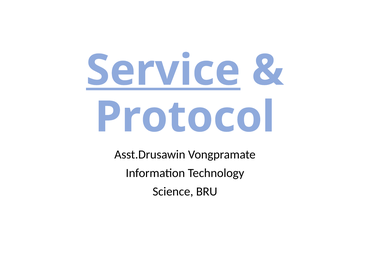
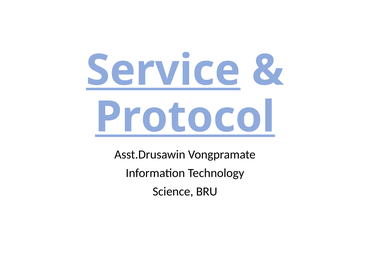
Protocol underline: none -> present (185, 117)
